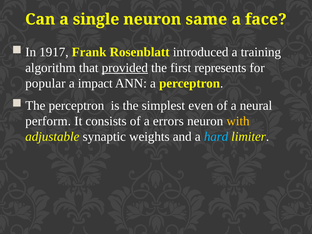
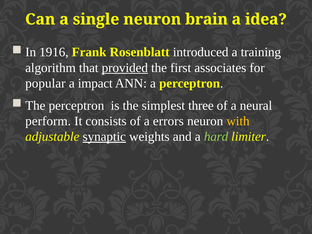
same: same -> brain (206, 19)
face: face -> idea (266, 19)
1917: 1917 -> 1916 (54, 52)
represents: represents -> associates (220, 68)
even: even -> three (201, 105)
synaptic underline: none -> present (104, 137)
hard colour: light blue -> light green (216, 137)
